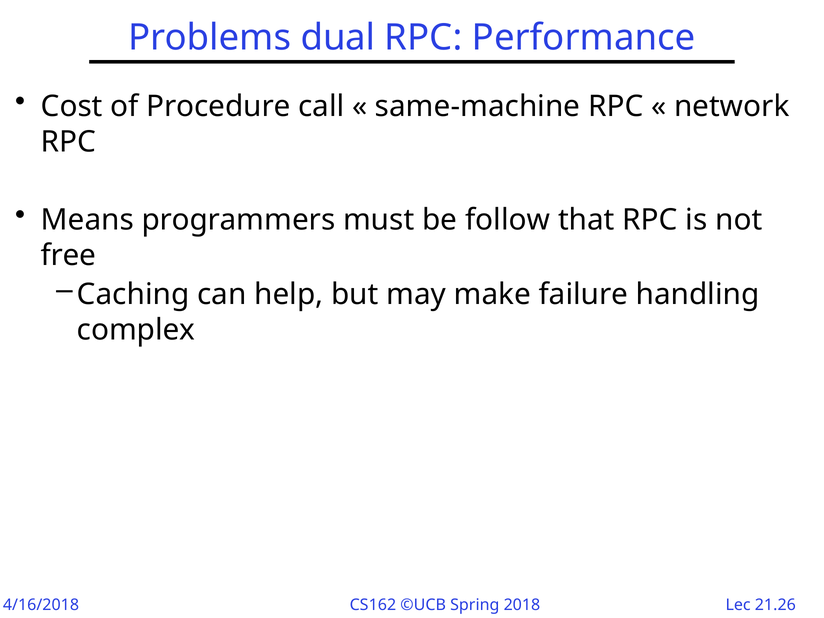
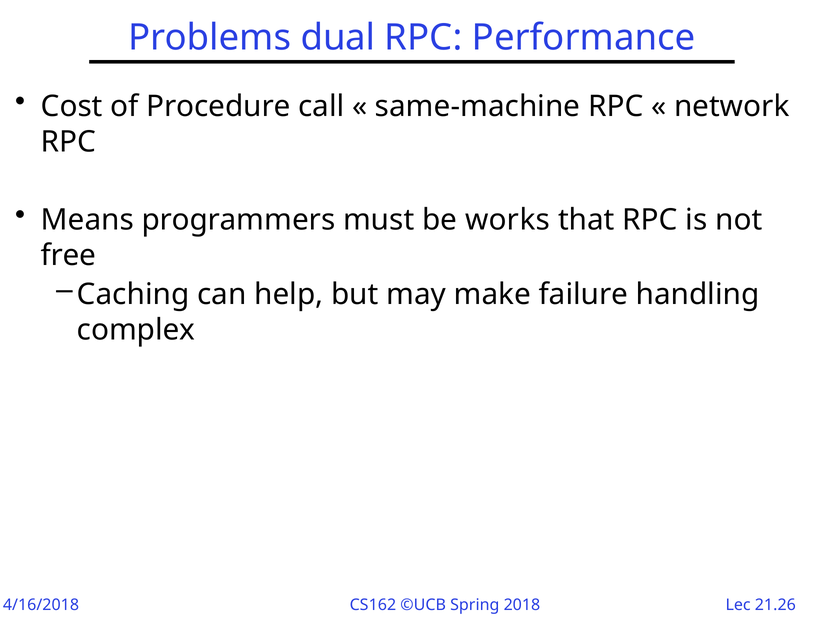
follow: follow -> works (507, 220)
